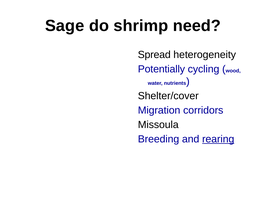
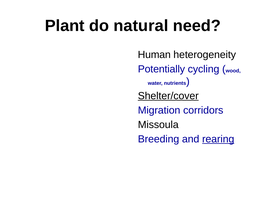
Sage: Sage -> Plant (65, 26)
shrimp: shrimp -> natural (141, 26)
Spread: Spread -> Human (154, 55)
Shelter/cover underline: none -> present (168, 96)
